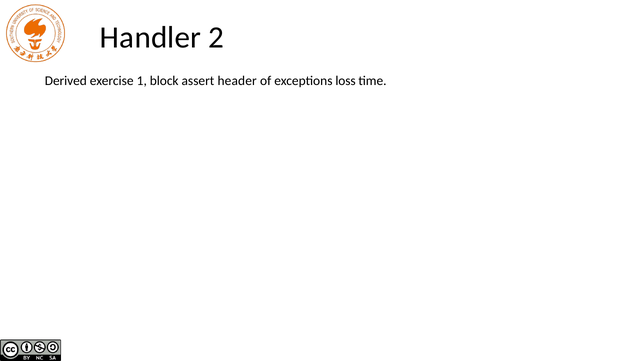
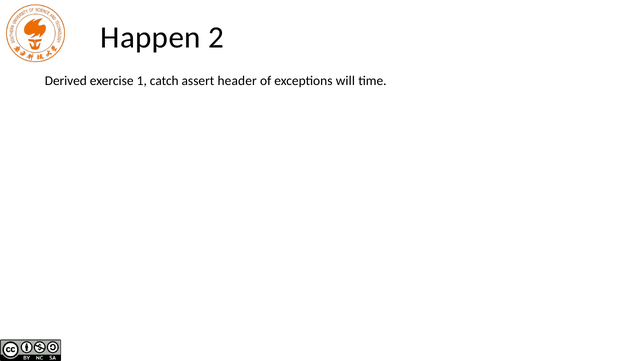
Handler: Handler -> Happen (151, 37)
block: block -> catch (164, 81)
loss: loss -> will (345, 81)
